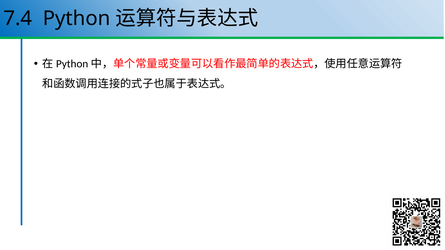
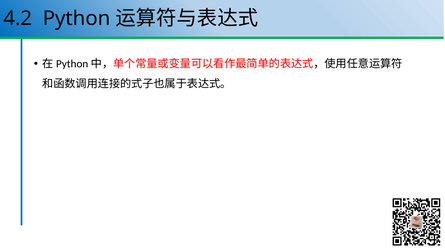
7.4: 7.4 -> 4.2 (18, 18)
